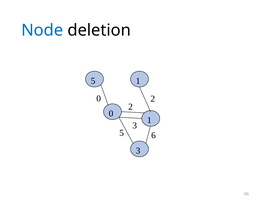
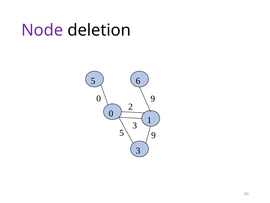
Node colour: blue -> purple (42, 30)
5 1: 1 -> 6 (138, 81)
0 2: 2 -> 9 (153, 99)
5 6: 6 -> 9 (153, 135)
